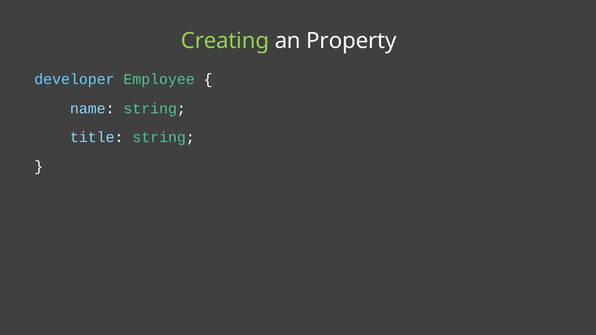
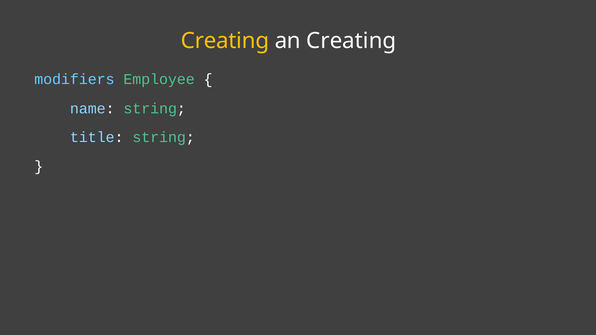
Creating colour: light green -> yellow (225, 41)
an Property: Property -> Creating (351, 41)
developer: developer -> modifiers (74, 79)
